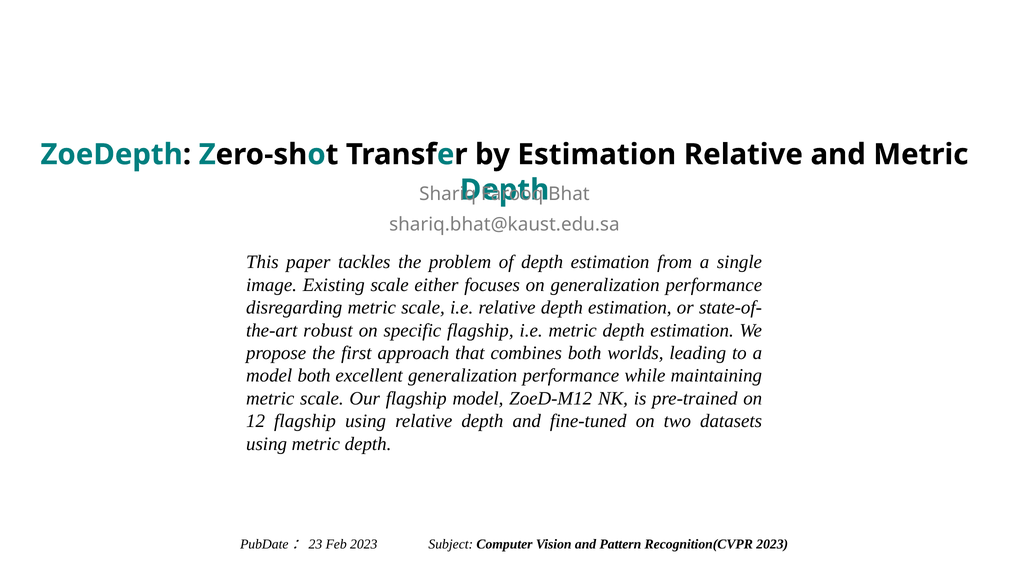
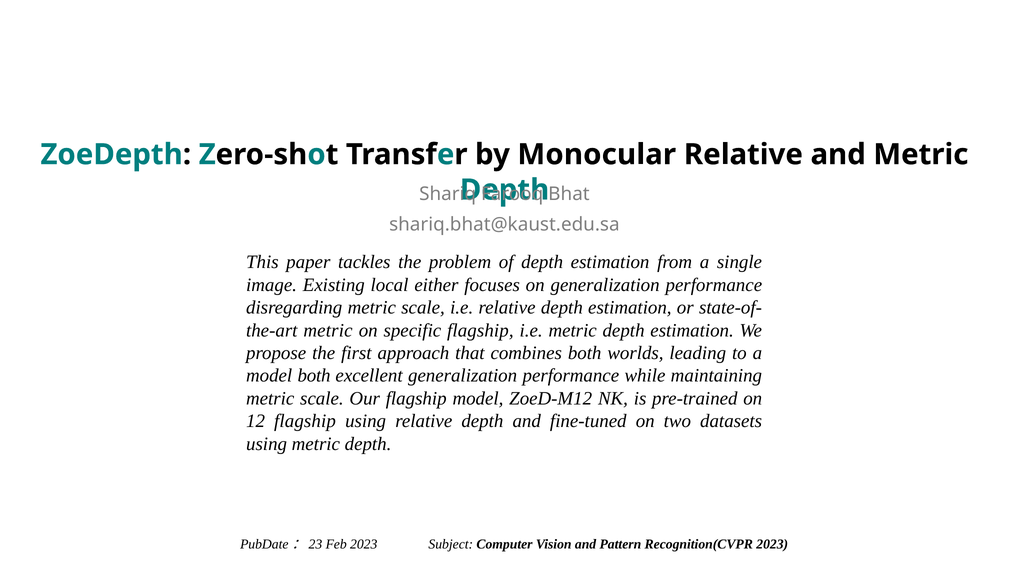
by Estimation: Estimation -> Monocular (597, 154)
Existing scale: scale -> local (390, 285)
robust: robust -> metric (328, 330)
